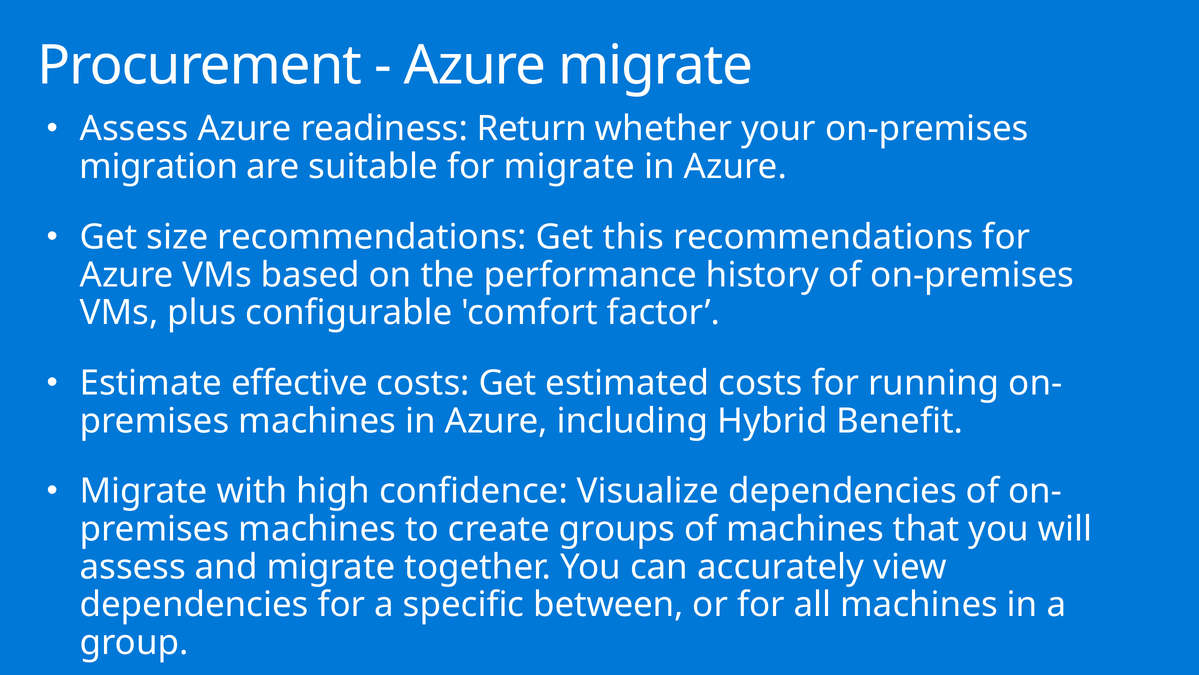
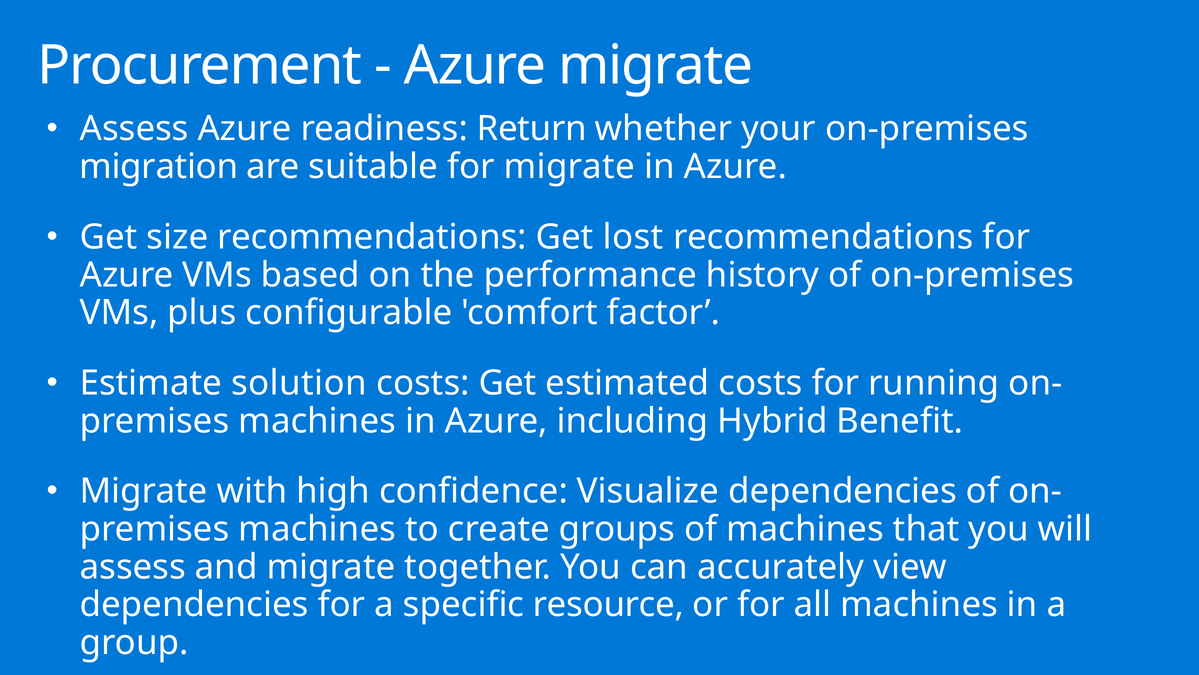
this: this -> lost (633, 237)
effective: effective -> solution (299, 383)
between: between -> resource (609, 604)
